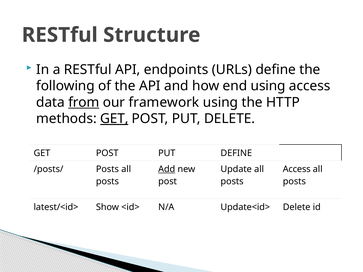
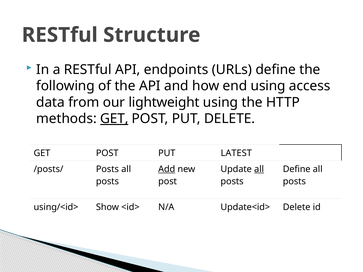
from underline: present -> none (84, 102)
framework: framework -> lightweight (164, 102)
PUT DEFINE: DEFINE -> LATEST (236, 153)
all underline: none -> present (259, 169)
Access: Access -> Define (297, 169)
latest/<id>: latest/<id> -> using/<id> (56, 207)
